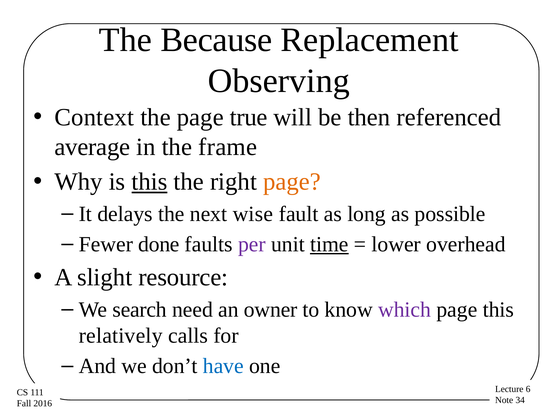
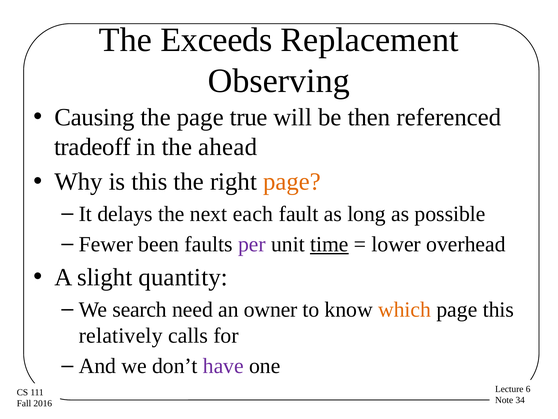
Because: Because -> Exceeds (216, 40)
Context: Context -> Causing (94, 117)
average: average -> tradeoff (92, 147)
frame: frame -> ahead (228, 147)
this underline: present -> none (149, 182)
wise: wise -> each (253, 214)
done: done -> been (159, 244)
resource: resource -> quantity (183, 277)
which colour: purple -> orange (405, 309)
have colour: blue -> purple (223, 366)
